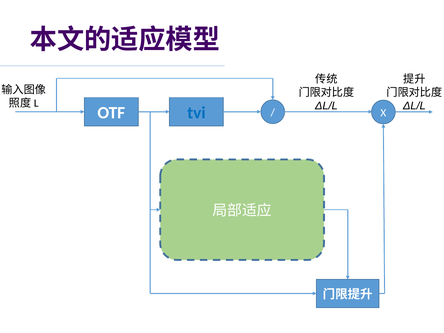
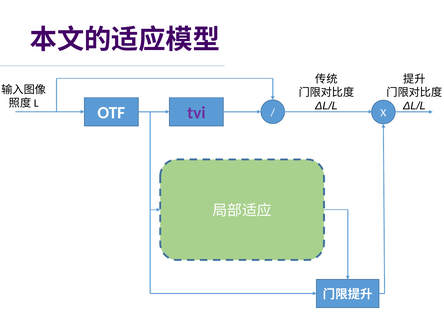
tvi colour: blue -> purple (196, 113)
